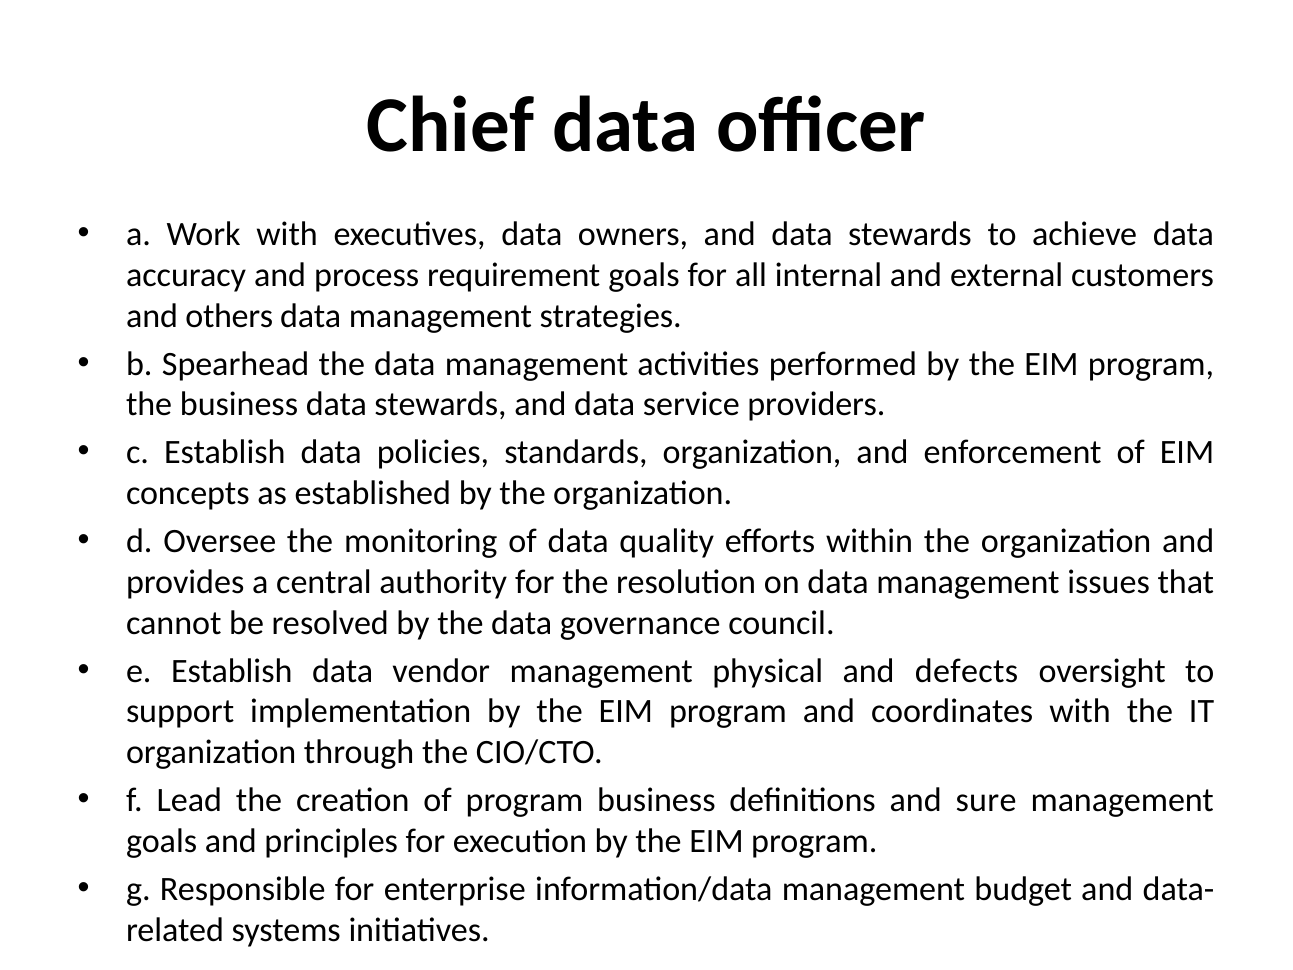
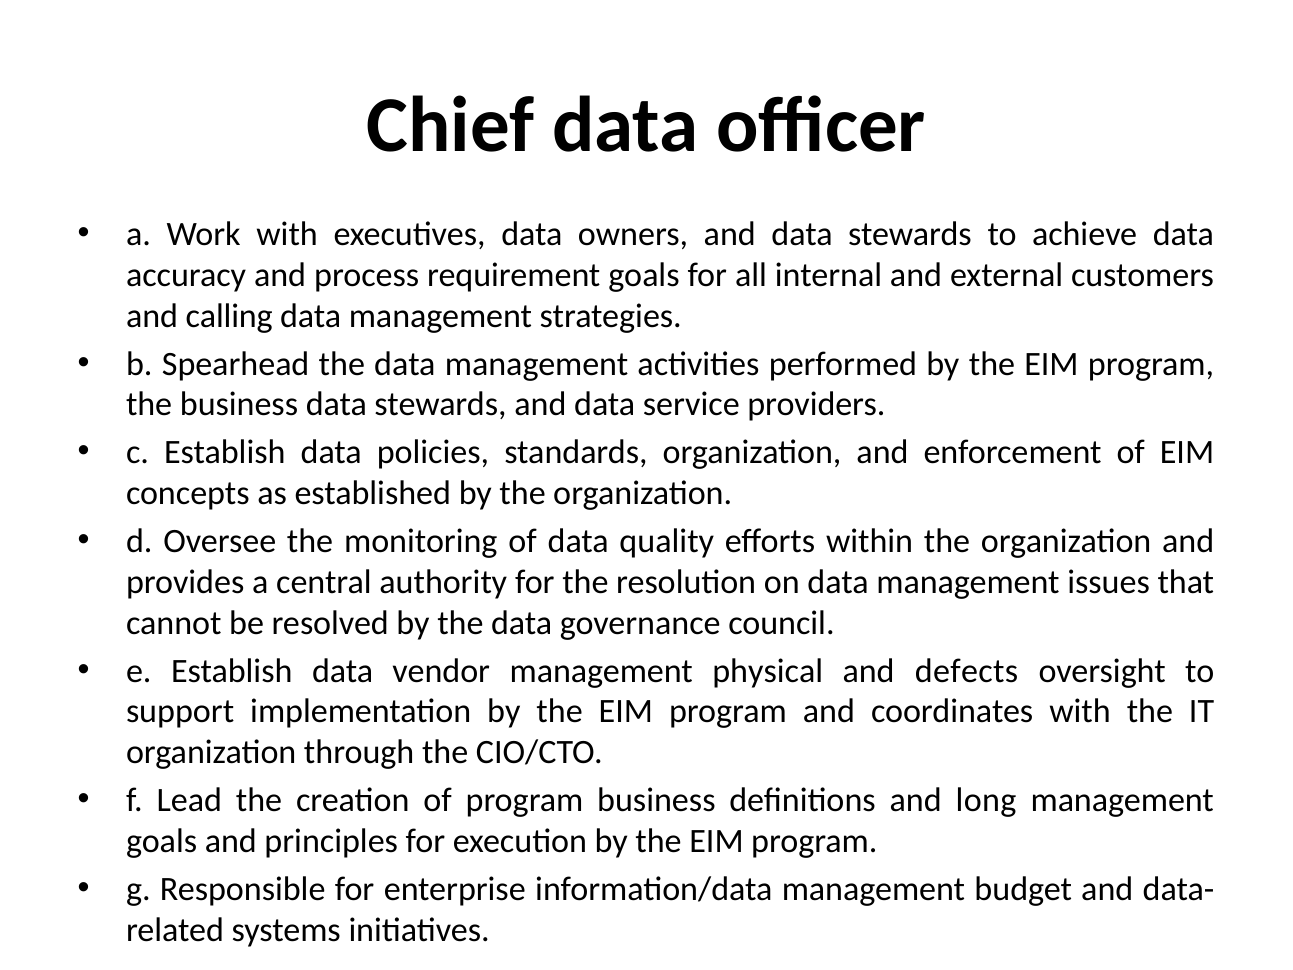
others: others -> calling (229, 316)
sure: sure -> long (986, 800)
